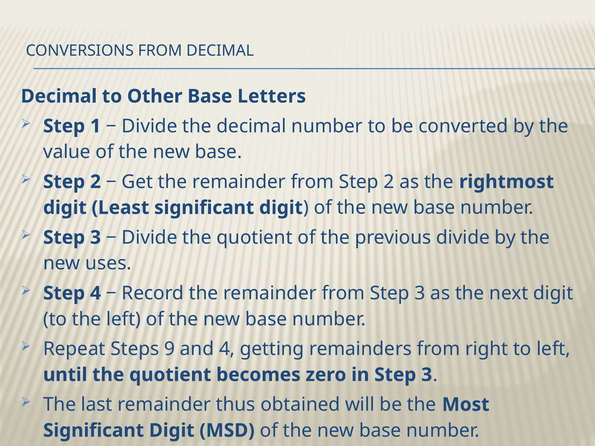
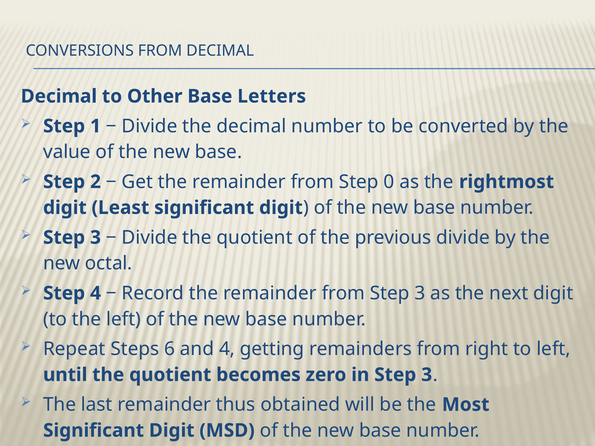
from Step 2: 2 -> 0 (389, 182)
uses: uses -> octal (109, 264)
9: 9 -> 6 (170, 349)
